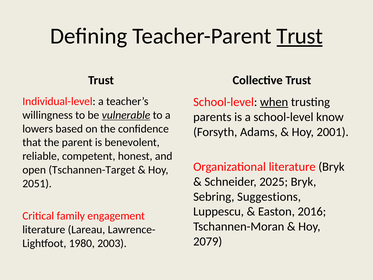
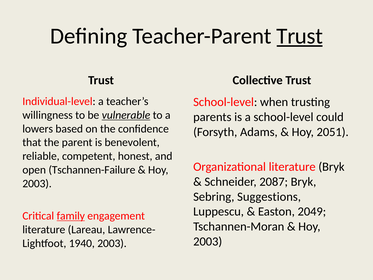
when underline: present -> none (274, 102)
know: know -> could (330, 117)
2001: 2001 -> 2051 (333, 132)
Tschannen-Target: Tschannen-Target -> Tschannen-Failure (92, 170)
2025: 2025 -> 2087 (274, 182)
2051: 2051 -> 2003 (37, 183)
2016: 2016 -> 2049 (312, 211)
family underline: none -> present (71, 216)
2079: 2079 -> 2003 (208, 241)
1980: 1980 -> 1940 (82, 243)
